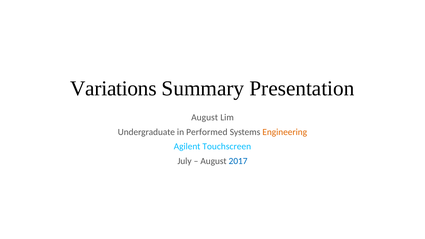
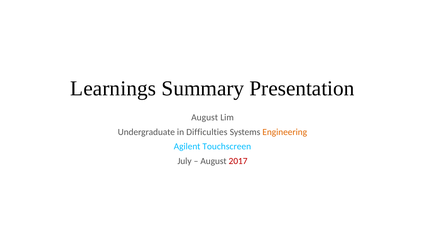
Variations: Variations -> Learnings (113, 89)
Performed: Performed -> Difficulties (207, 132)
2017 colour: blue -> red (238, 161)
